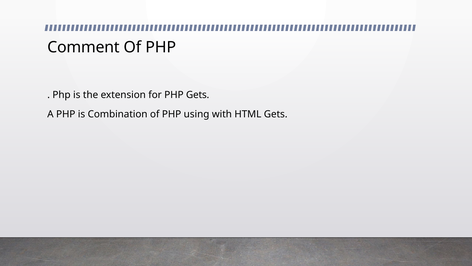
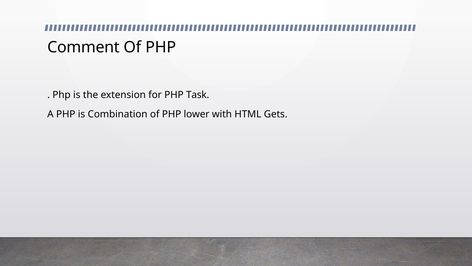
PHP Gets: Gets -> Task (198, 95)
using: using -> lower (197, 114)
